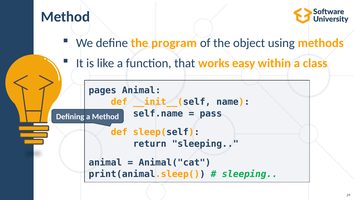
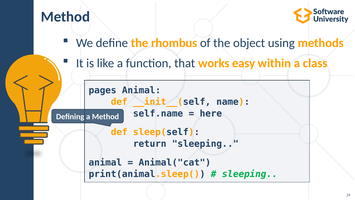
program: program -> rhombus (174, 43)
pass: pass -> here (211, 113)
